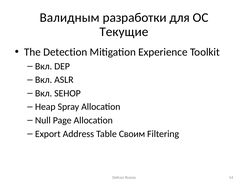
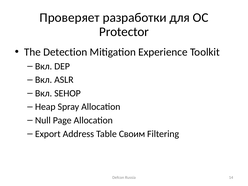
Валидным: Валидным -> Проверяет (70, 18)
Текущие: Текущие -> Protector (124, 32)
